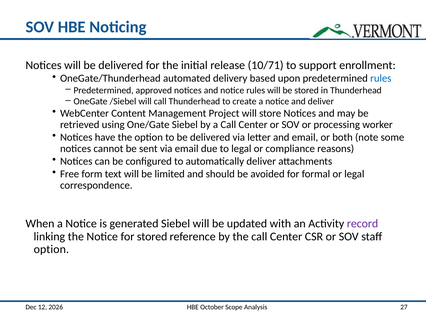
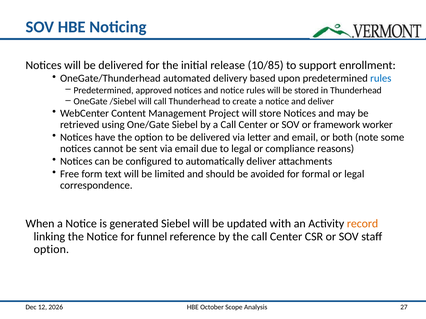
10/71: 10/71 -> 10/85 (266, 65)
processing: processing -> framework (337, 125)
record colour: purple -> orange (363, 224)
for stored: stored -> funnel (152, 237)
